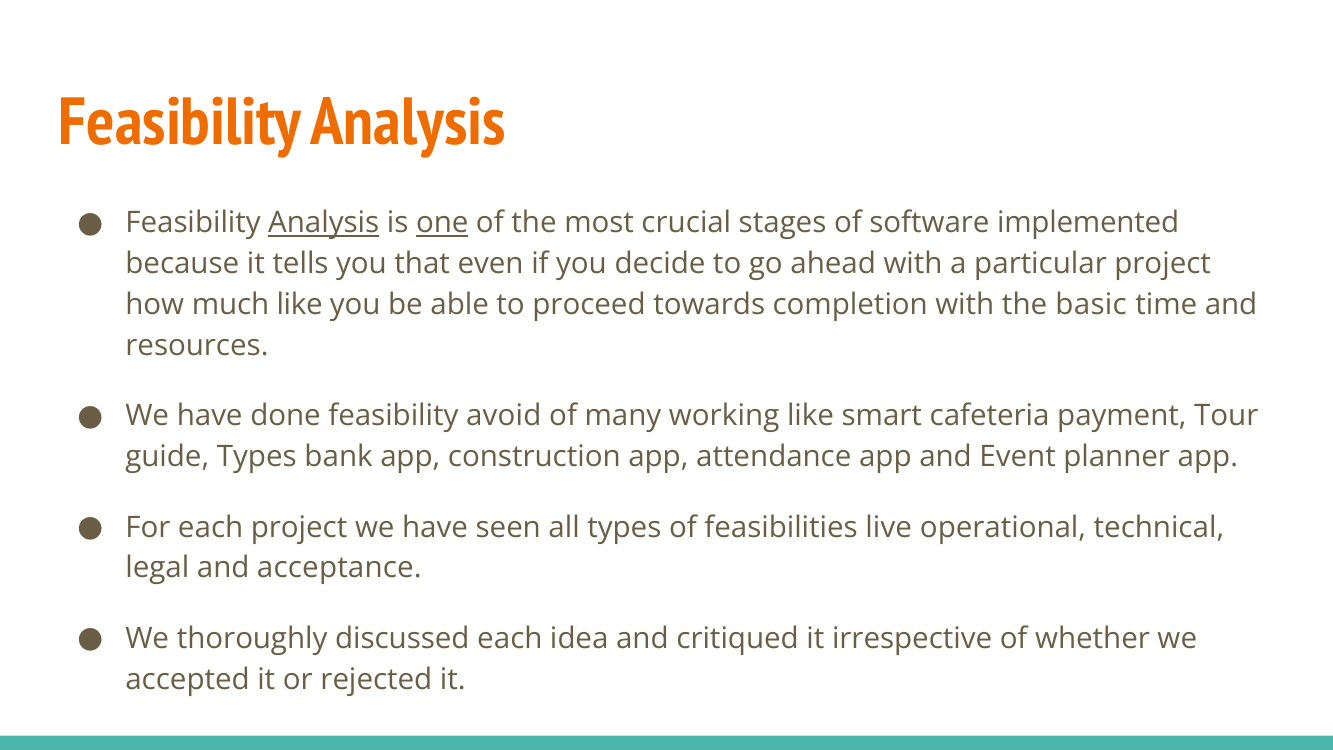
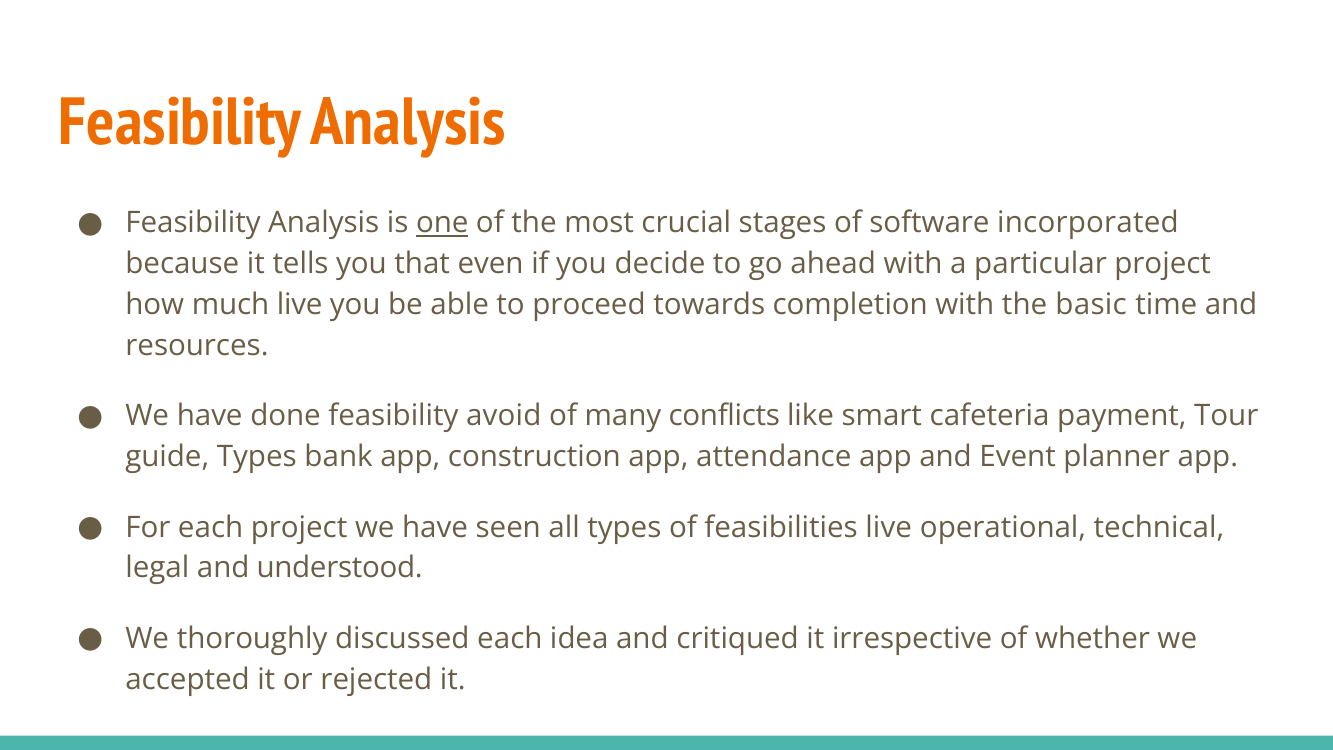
Analysis underline: present -> none (324, 223)
implemented: implemented -> incorporated (1088, 223)
much like: like -> live (300, 305)
working: working -> conflicts (724, 416)
acceptance: acceptance -> understood (340, 568)
